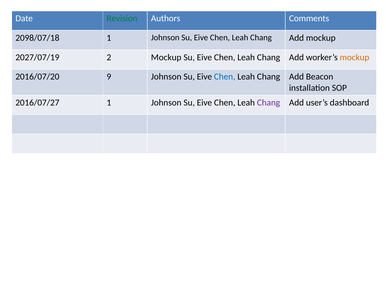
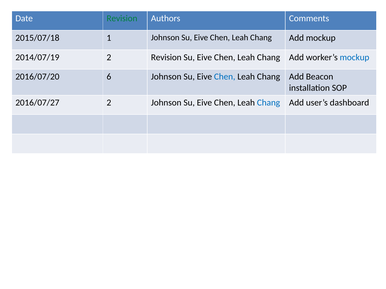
2098/07/18: 2098/07/18 -> 2015/07/18 (37, 38)
2027/07/19: 2027/07/19 -> 2014/07/19 (37, 57)
2 Mockup: Mockup -> Revision (166, 57)
mockup colour: orange -> blue (355, 57)
9: 9 -> 6 (109, 77)
2016/07/27 1: 1 -> 2 (109, 103)
Chang colour: purple -> blue (269, 103)
